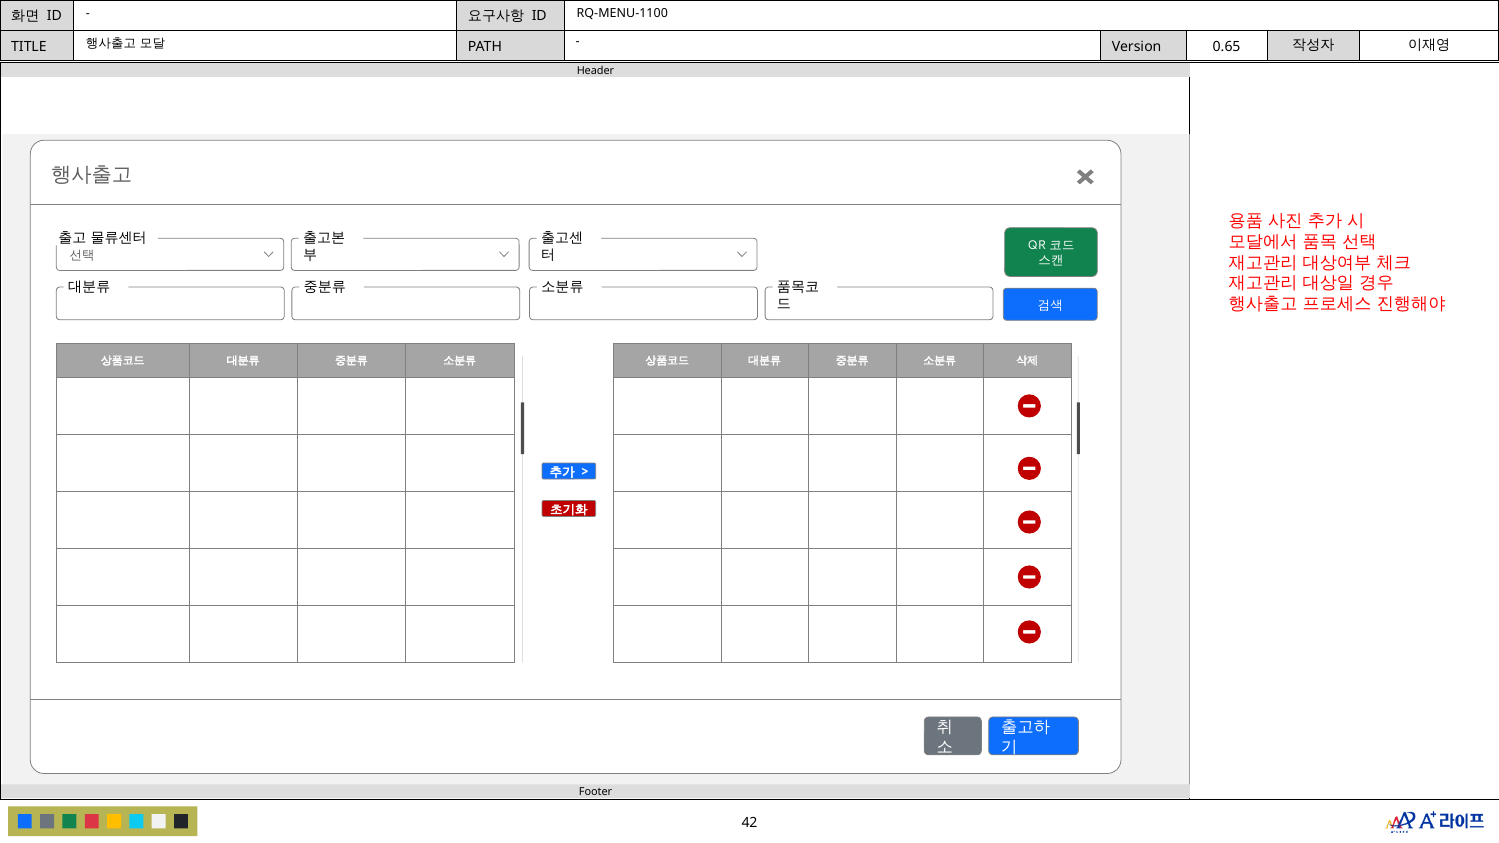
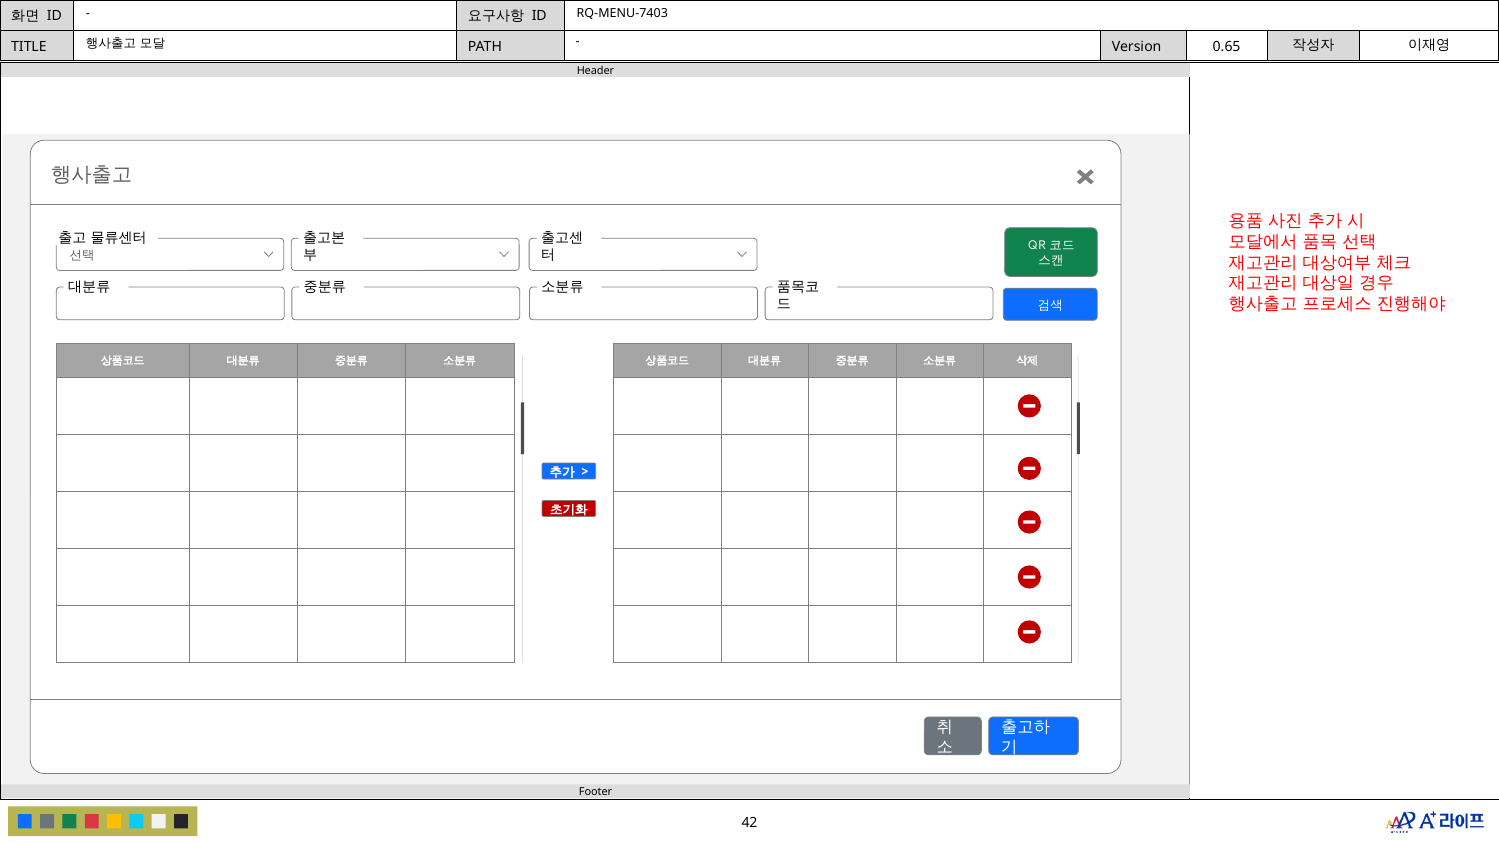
RQ-MENU-1100: RQ-MENU-1100 -> RQ-MENU-7403 (622, 13)
